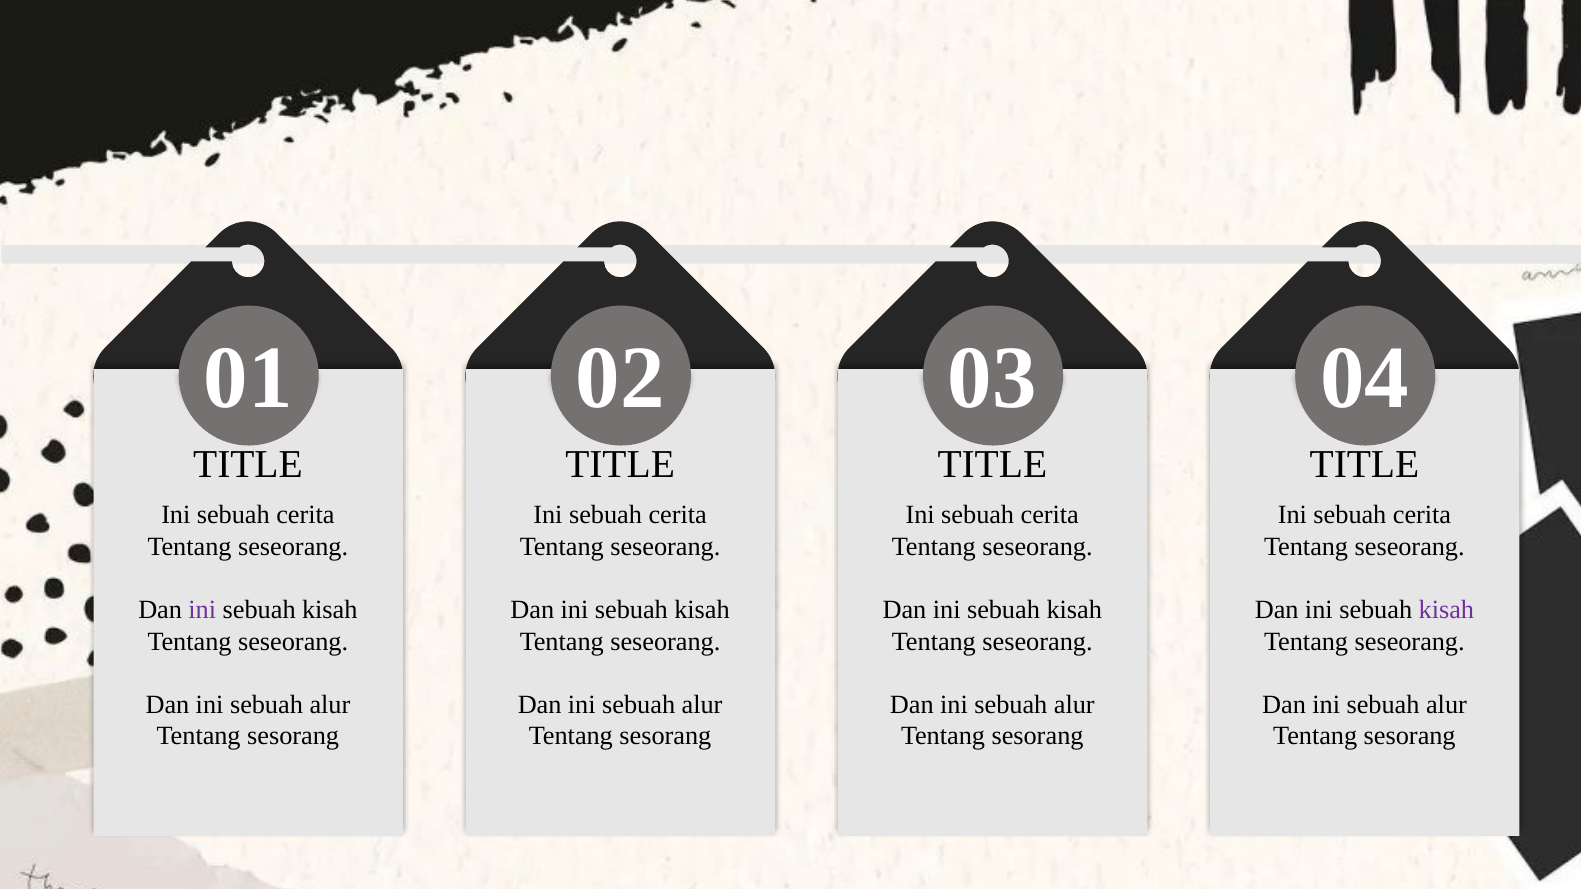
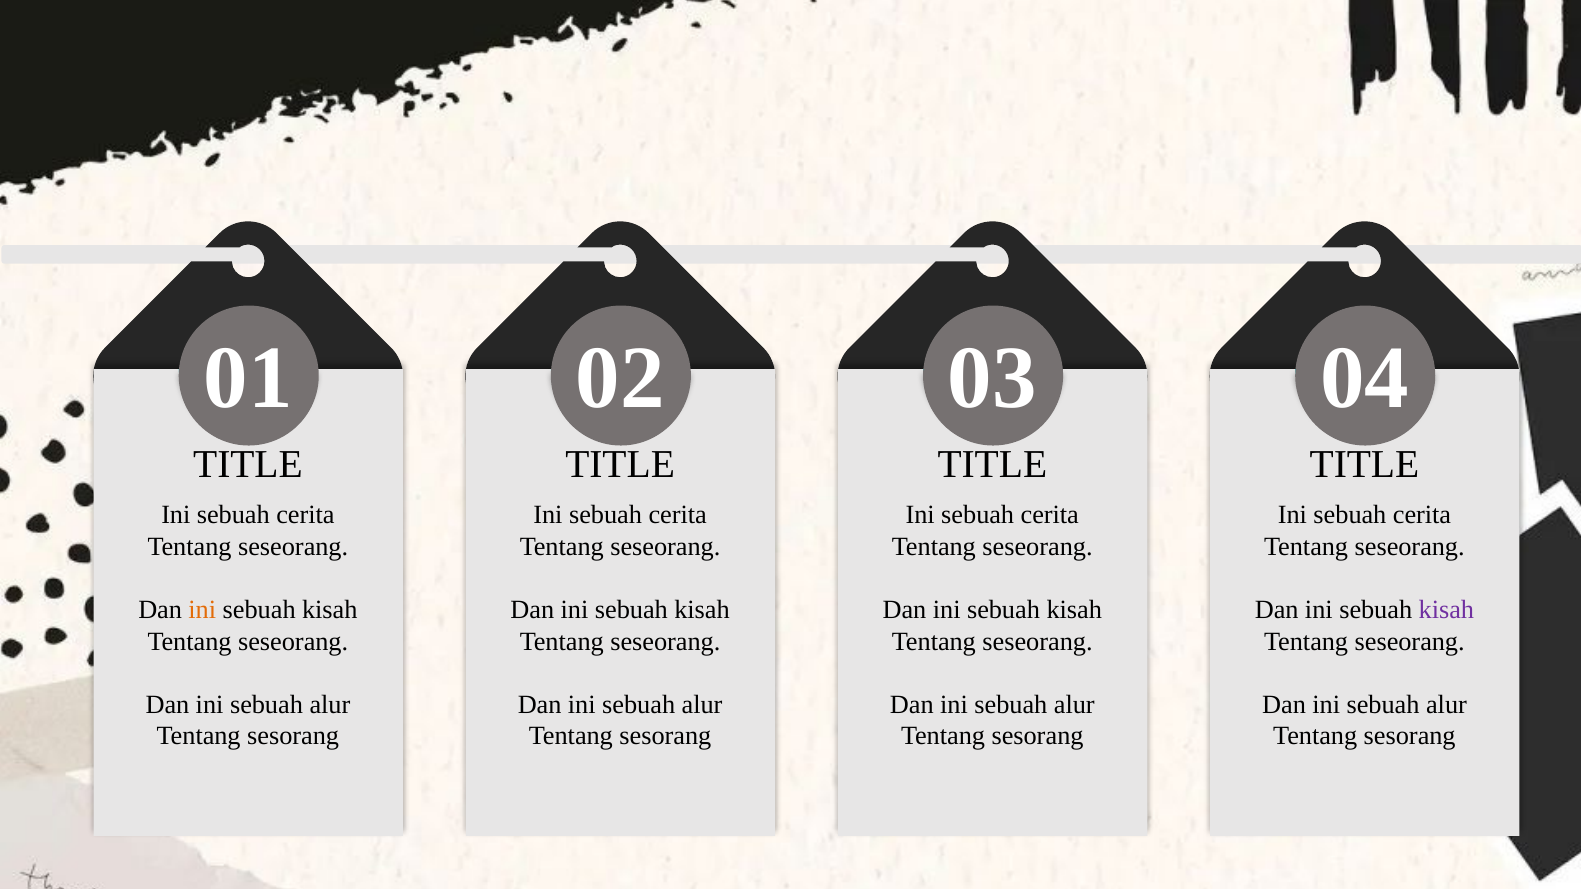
ini colour: purple -> orange (202, 610)
